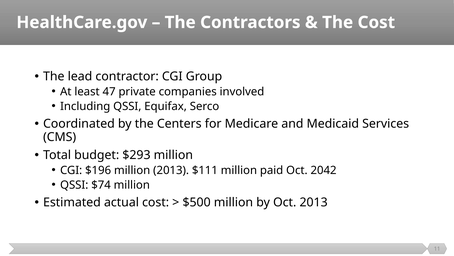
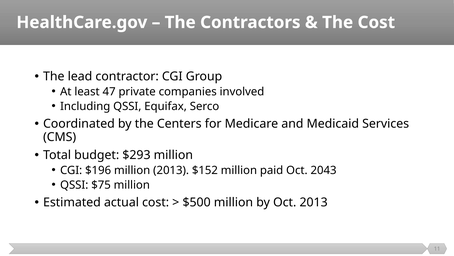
$111: $111 -> $152 (205, 170)
2042: 2042 -> 2043 (324, 170)
$74: $74 -> $75 (101, 184)
